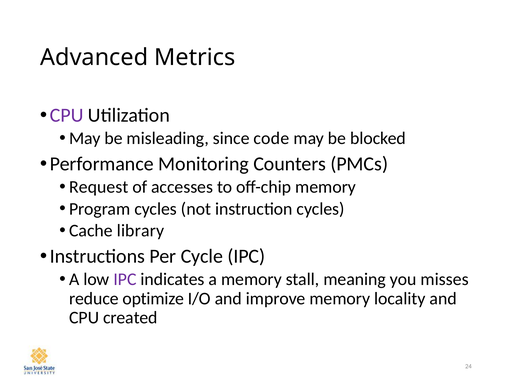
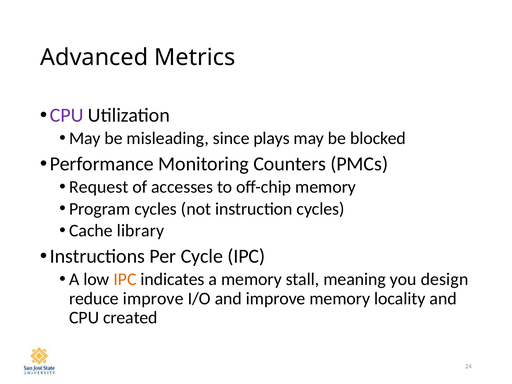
code: code -> plays (272, 138)
IPC colour: purple -> orange (125, 279)
misses: misses -> design (445, 279)
reduce optimize: optimize -> improve (153, 298)
